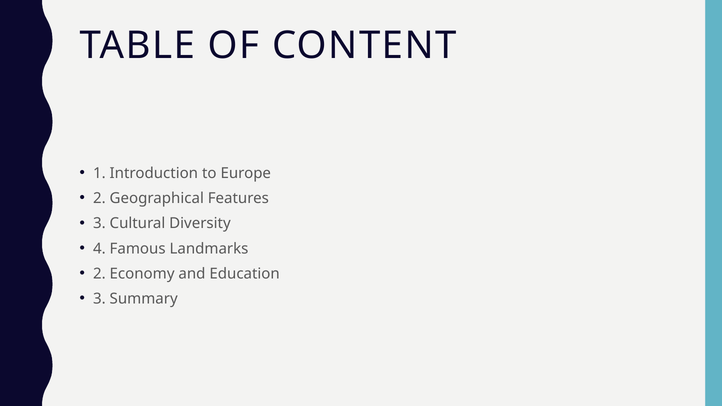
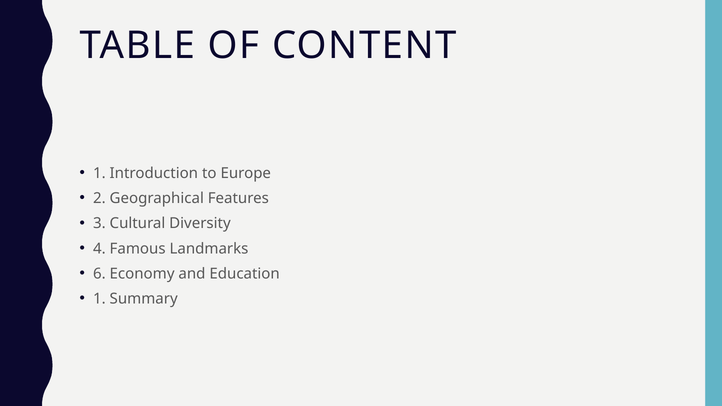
2: 2 -> 6 (99, 274)
3: 3 -> 1 (99, 299)
